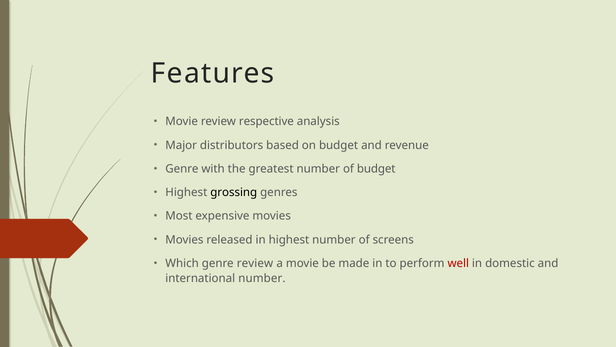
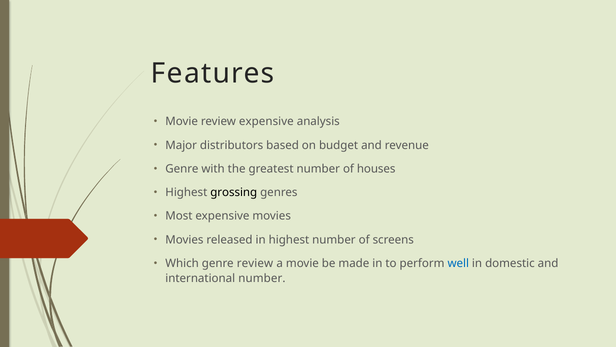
review respective: respective -> expensive (266, 121)
of budget: budget -> houses (376, 169)
well colour: red -> blue (458, 263)
